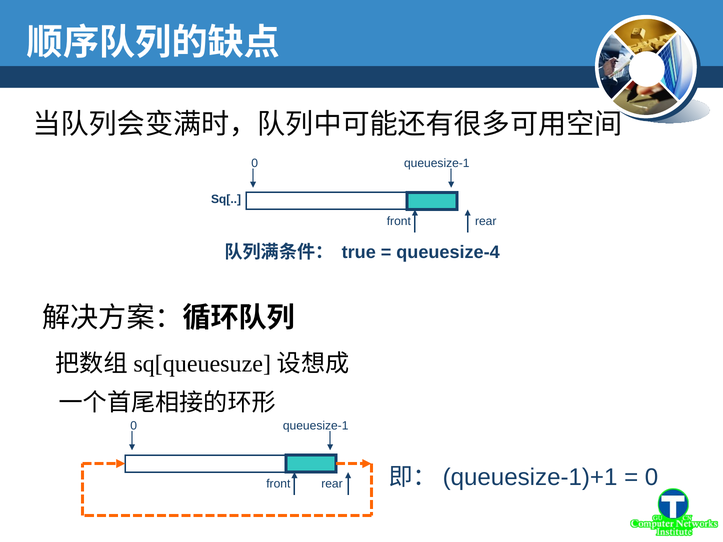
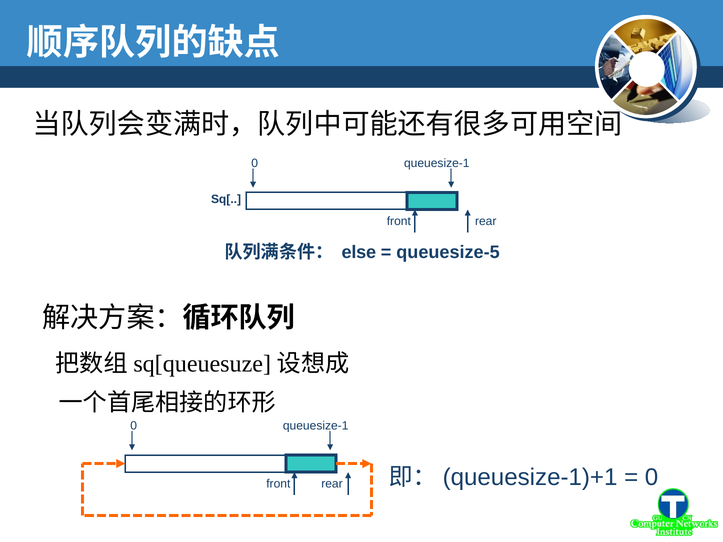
true: true -> else (359, 253)
queuesize-4: queuesize-4 -> queuesize-5 (448, 253)
